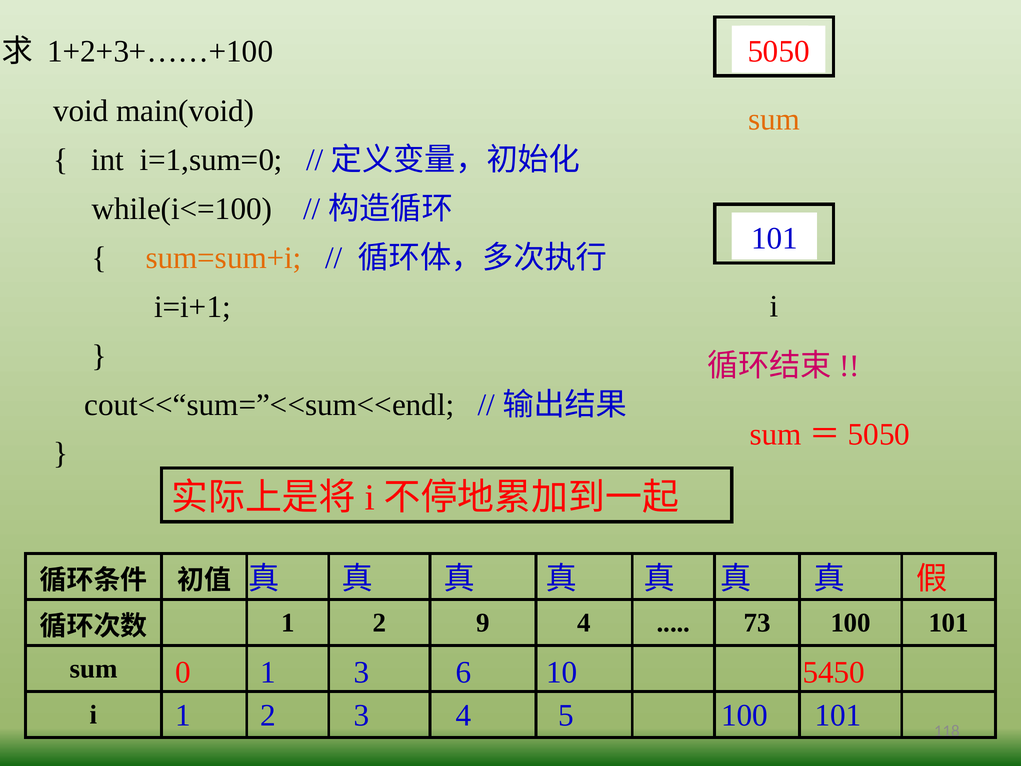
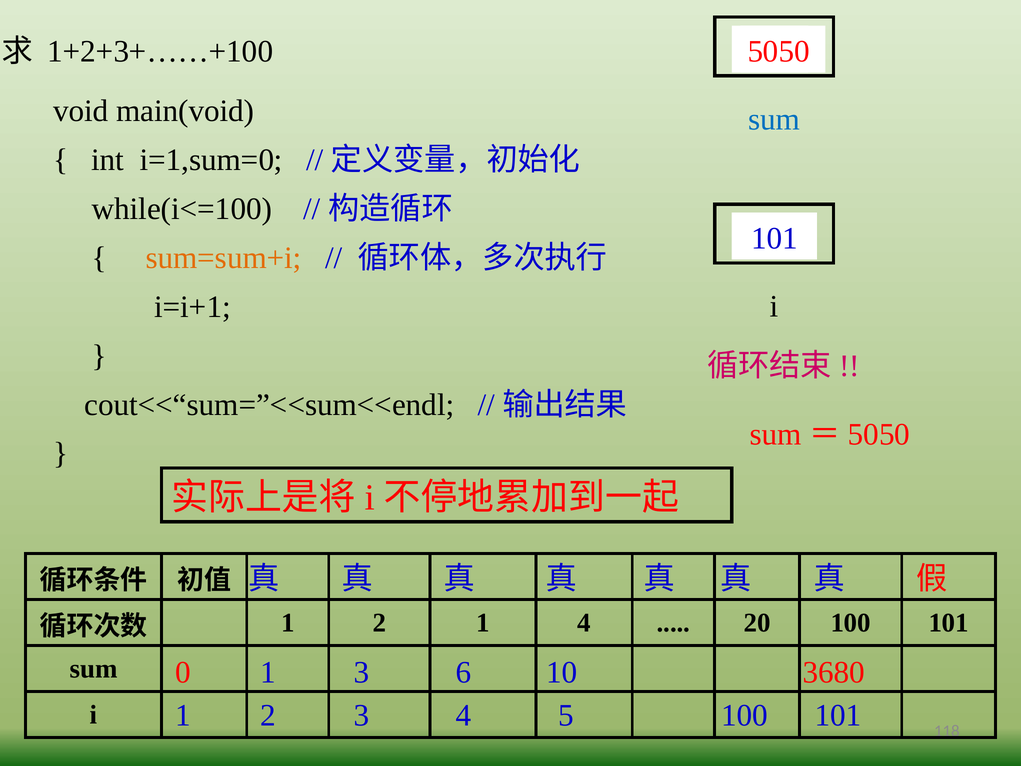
sum colour: orange -> blue (774, 119)
2 9: 9 -> 1 (483, 623)
73: 73 -> 20 (757, 623)
5450: 5450 -> 3680 (834, 672)
